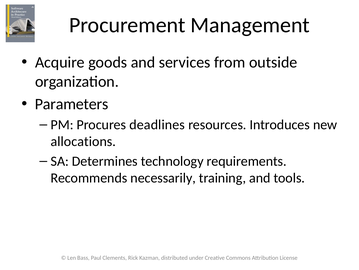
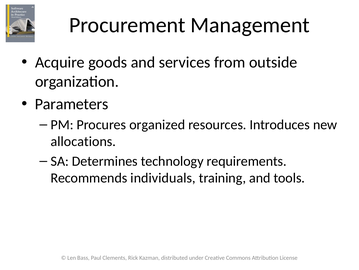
deadlines: deadlines -> organized (157, 124)
necessarily: necessarily -> individuals (163, 177)
